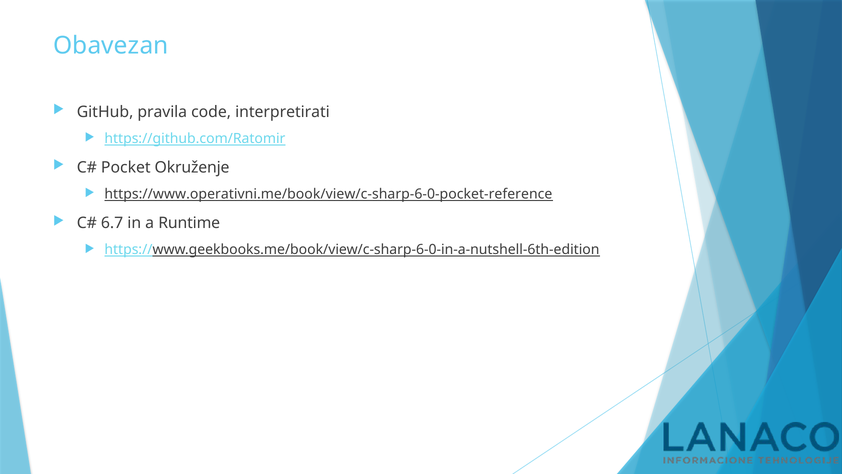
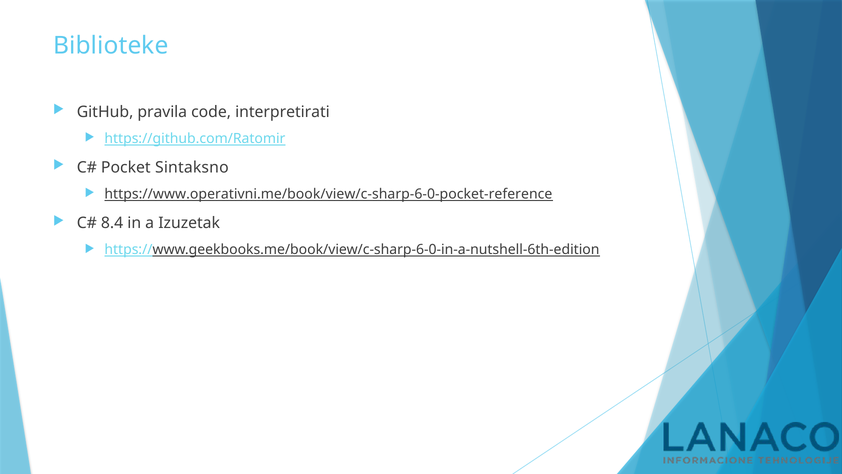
Obavezan: Obavezan -> Biblioteke (111, 46)
Okruženje: Okruženje -> Sintaksno (192, 167)
6.7: 6.7 -> 8.4 (112, 223)
Runtime: Runtime -> Izuzetak (189, 223)
